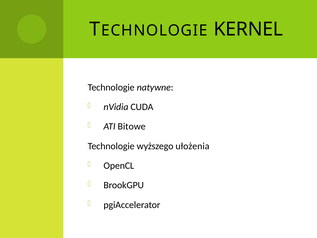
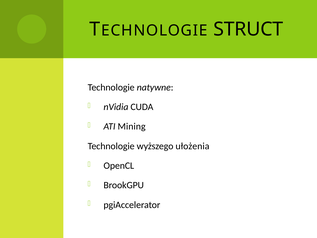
KERNEL: KERNEL -> STRUCT (248, 29)
Bitowe: Bitowe -> Mining (132, 126)
